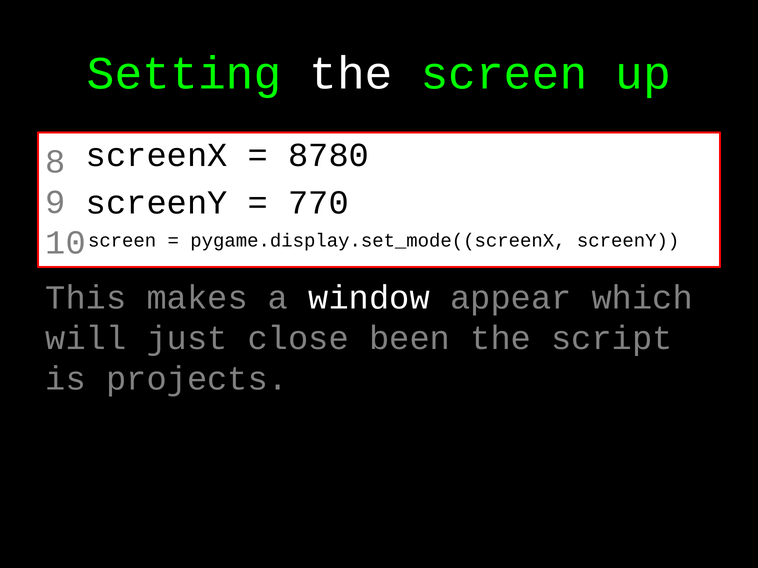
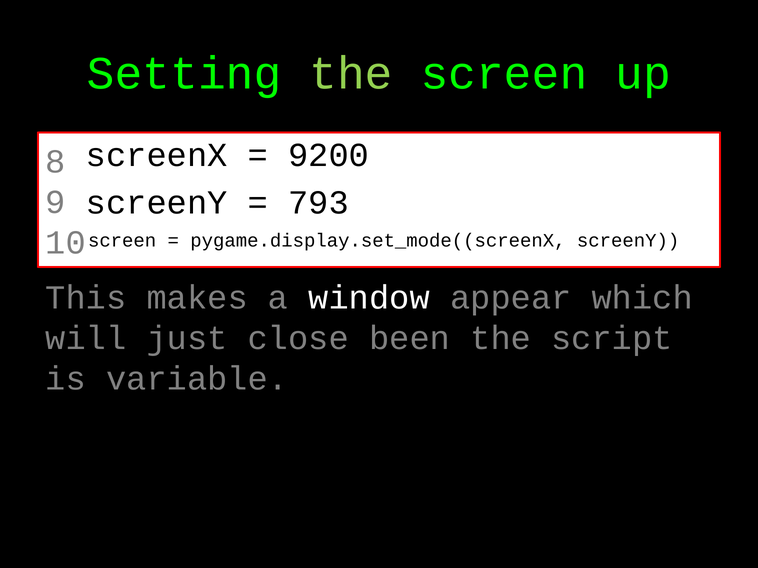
the colour: white -> light green (351, 73)
8780: 8780 -> 9200 (329, 155)
770: 770 -> 793 (319, 203)
projects: projects -> variable (197, 379)
